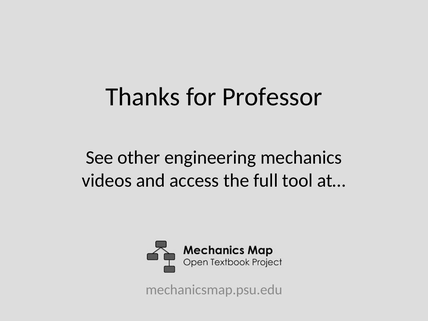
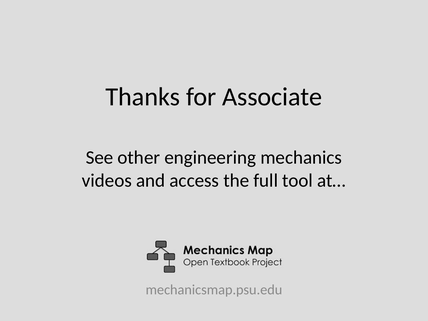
Professor: Professor -> Associate (272, 97)
